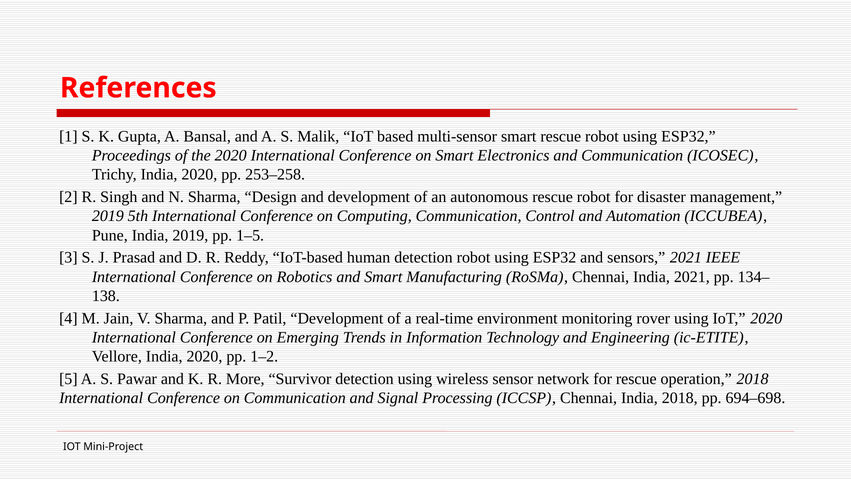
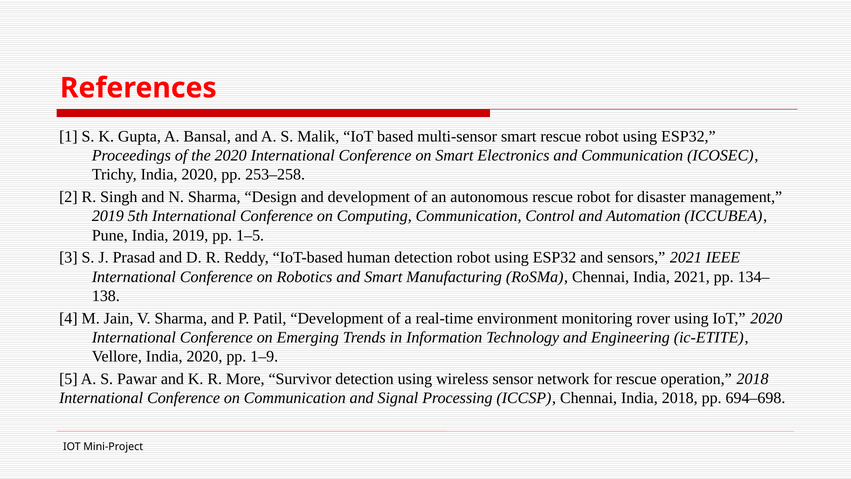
1–2: 1–2 -> 1–9 (264, 356)
